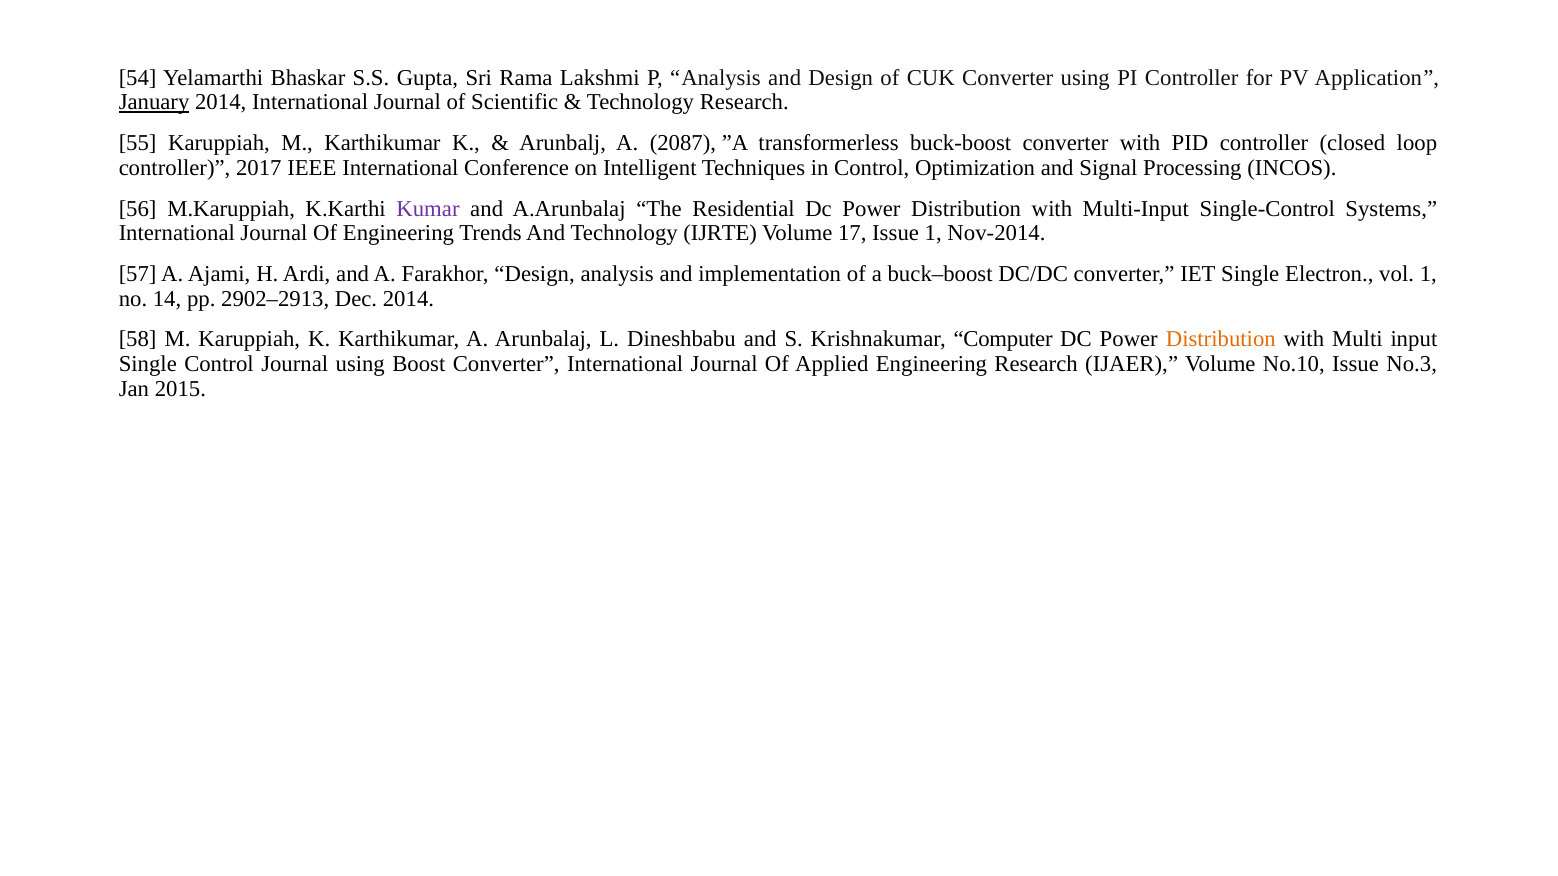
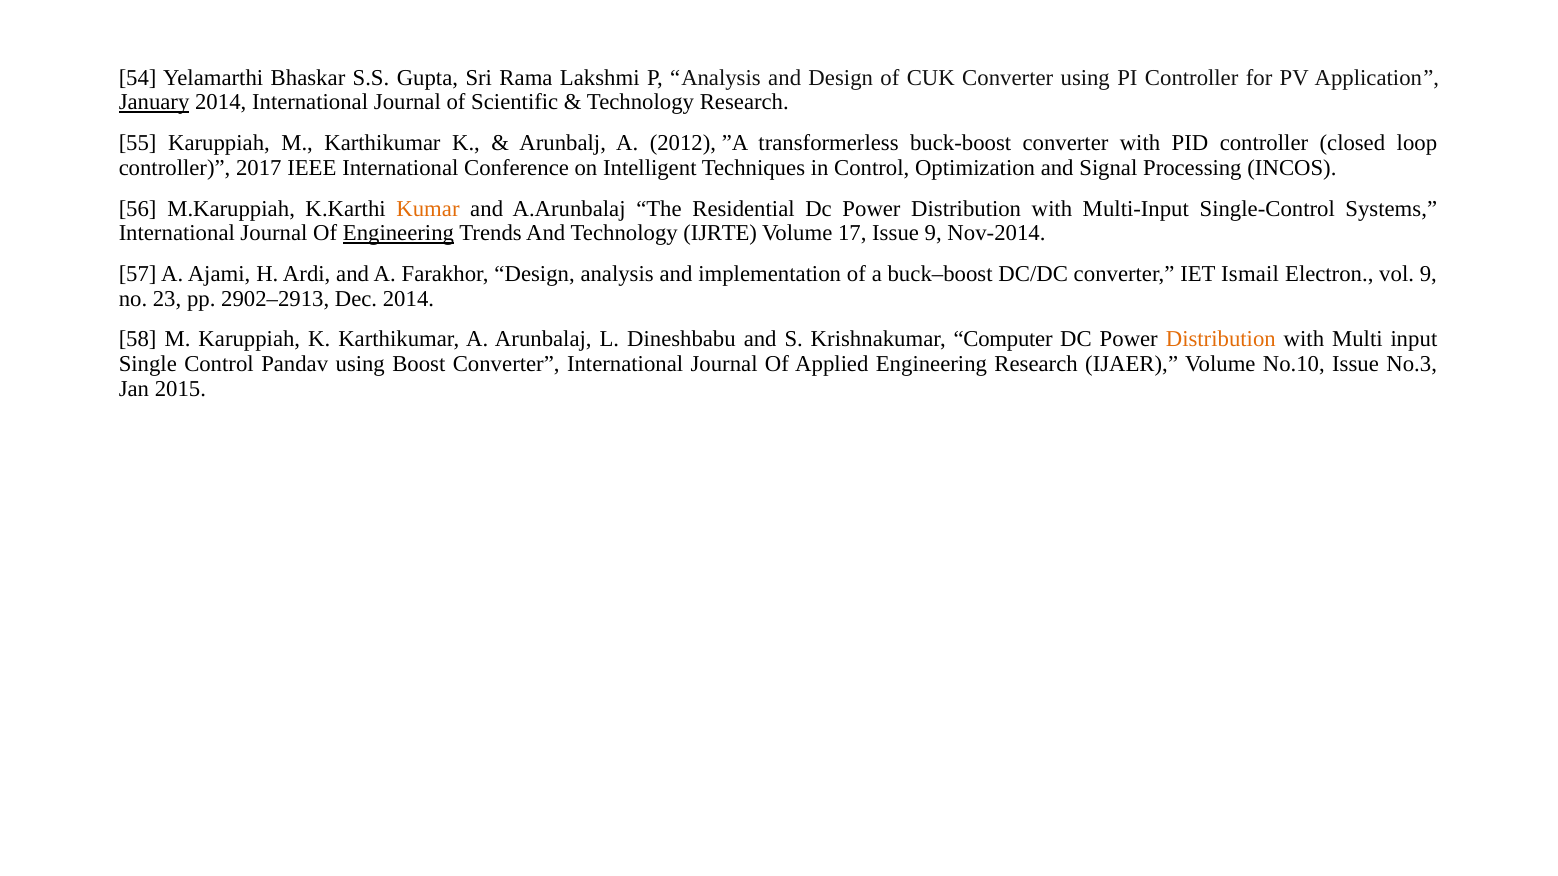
2087: 2087 -> 2012 (683, 143)
Kumar colour: purple -> orange (428, 209)
Engineering underline: none -> present (398, 233)
Issue 1: 1 -> 9 (933, 233)
IET Single: Single -> Ismail (1250, 274)
vol 1: 1 -> 9 (1428, 274)
14: 14 -> 23 (167, 299)
Control Journal: Journal -> Pandav (295, 364)
